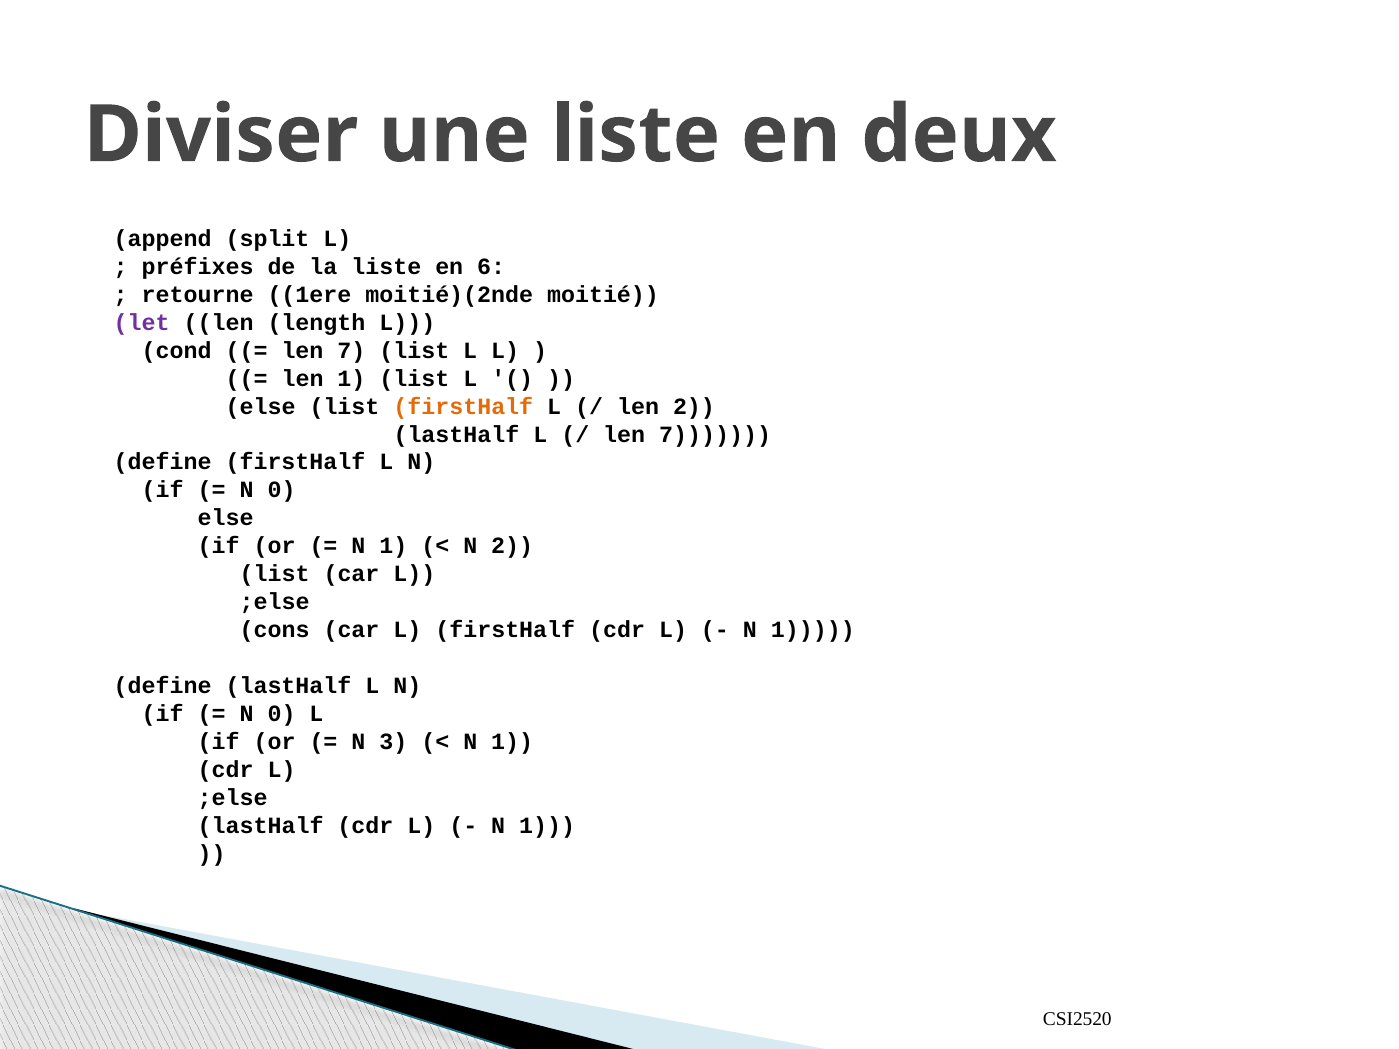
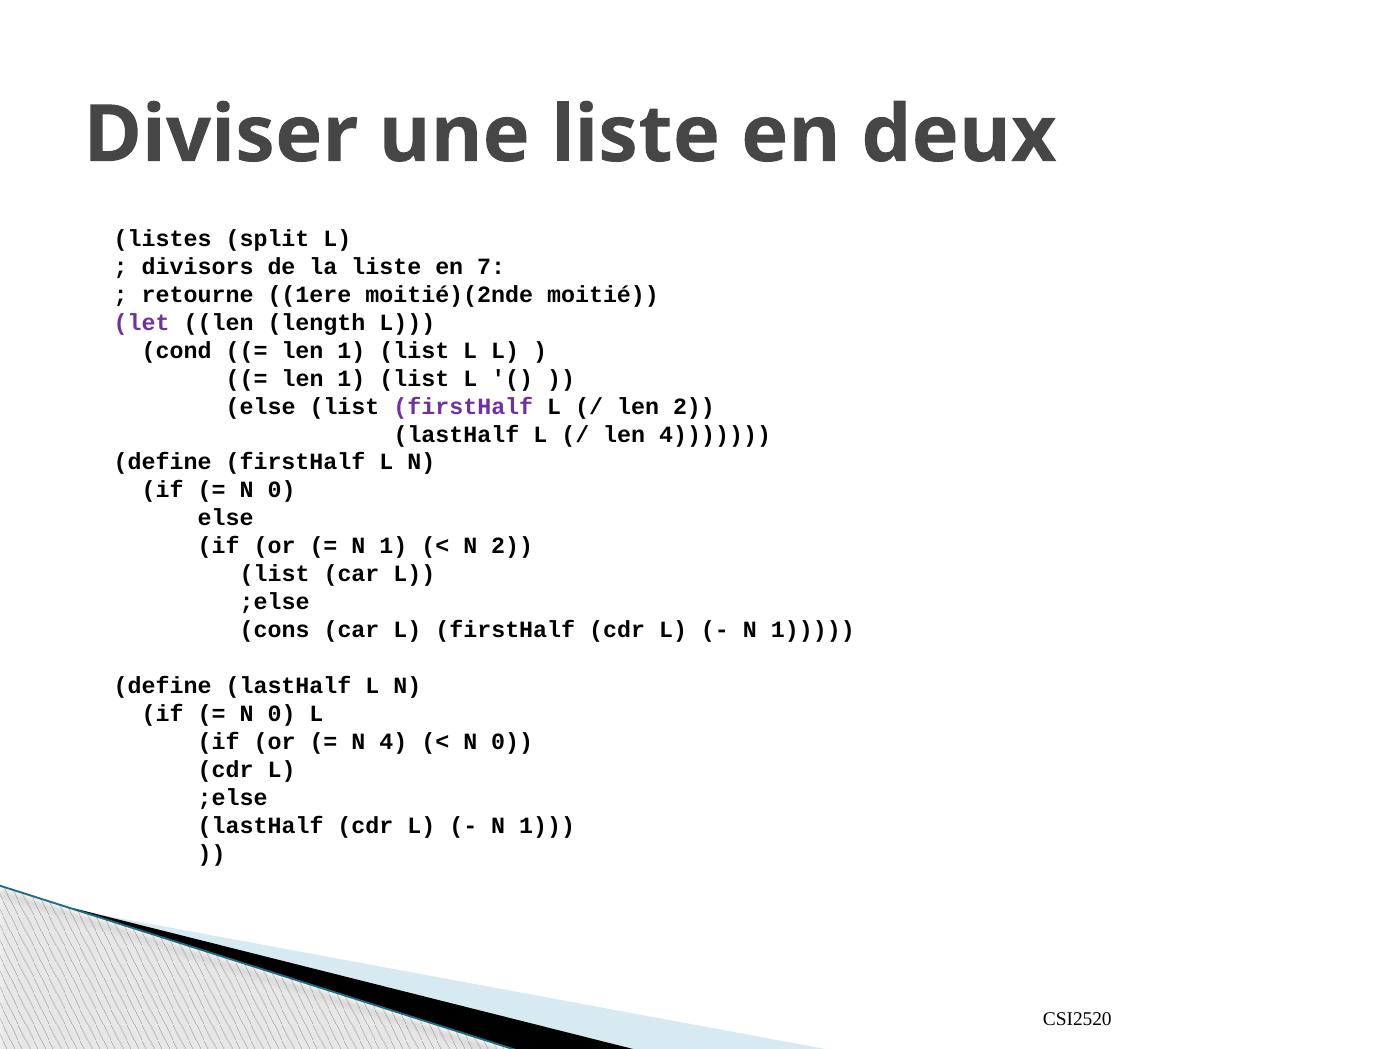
append: append -> listes (163, 239)
préfixes: préfixes -> divisors (198, 267)
6: 6 -> 7 (491, 267)
7: 7 -> 1 (351, 350)
firstHalf colour: orange -> purple (463, 406)
7: 7 -> 4 (715, 434)
N 3: 3 -> 4 (393, 742)
1: 1 -> 0 (512, 742)
